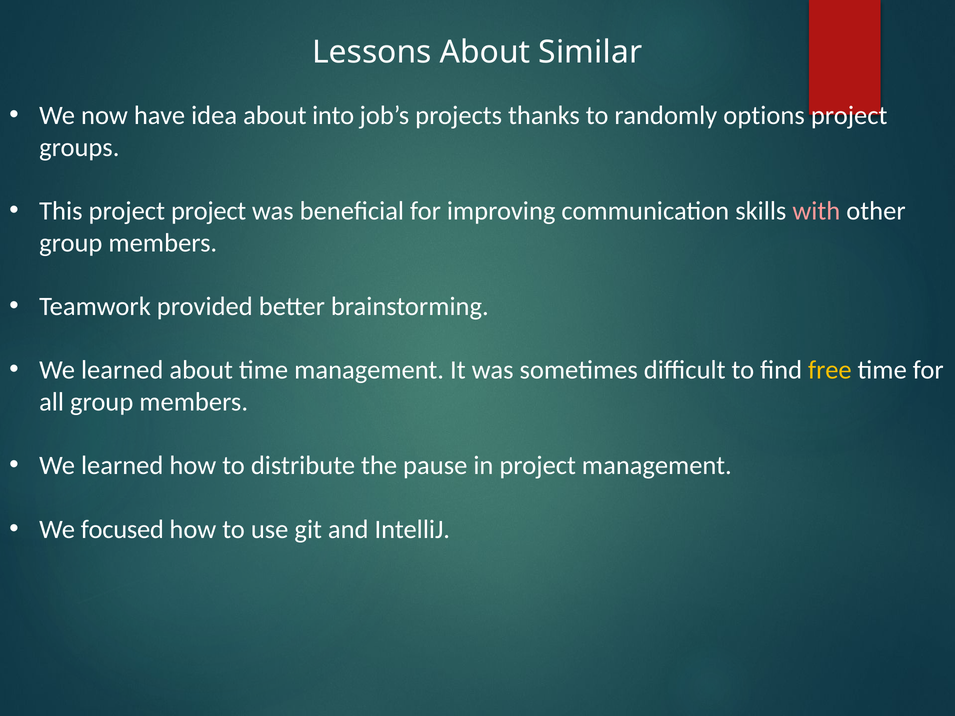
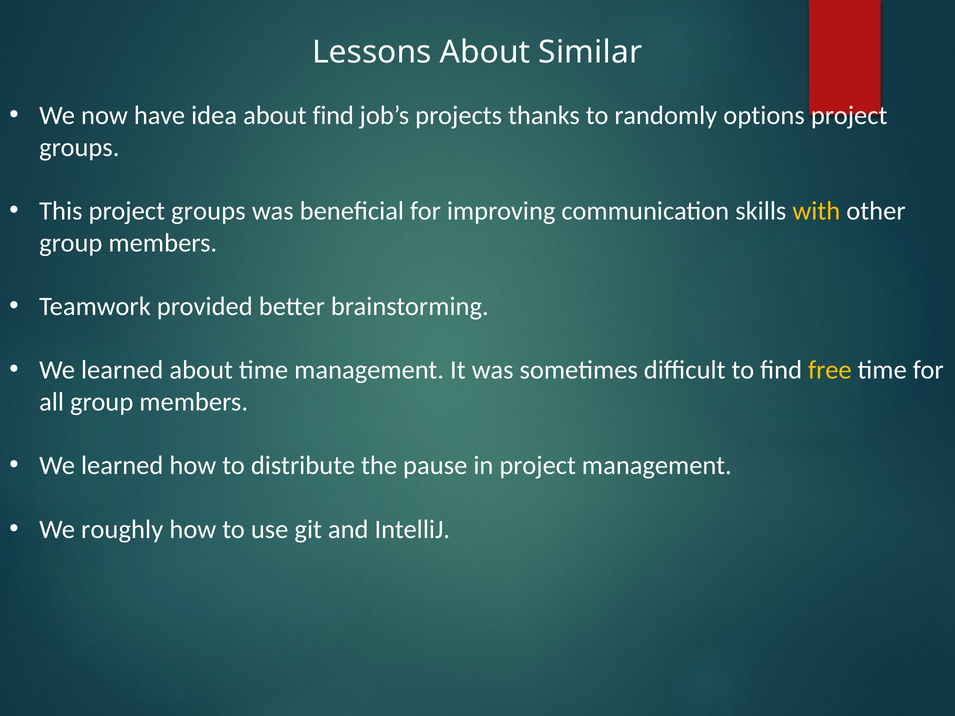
about into: into -> find (333, 115)
This project project: project -> groups (208, 211)
with colour: pink -> yellow (816, 211)
focused: focused -> roughly (122, 529)
